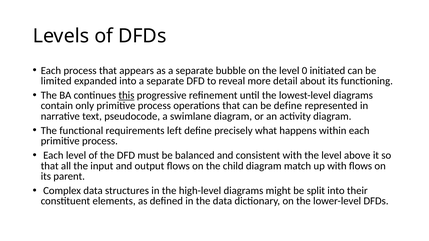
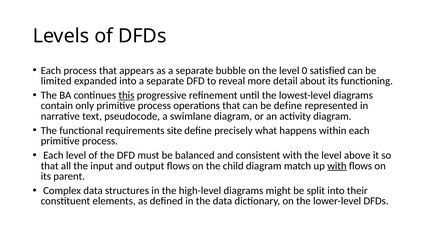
initiated: initiated -> satisfied (327, 71)
left: left -> site (174, 131)
with underline: none -> present (337, 166)
